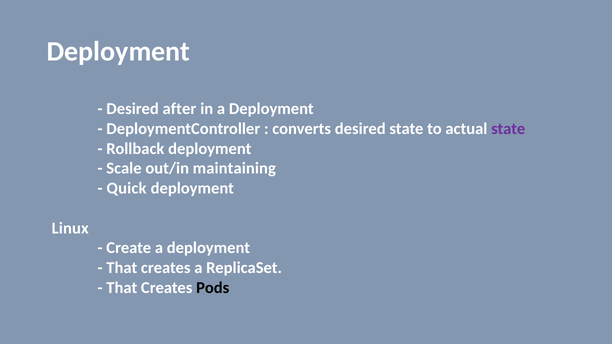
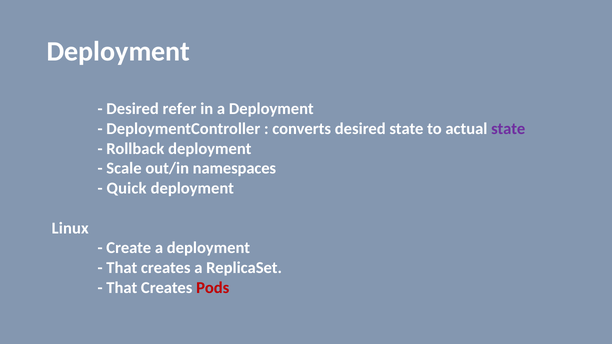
after: after -> refer (179, 109)
maintaining: maintaining -> namespaces (234, 169)
Pods colour: black -> red (213, 288)
